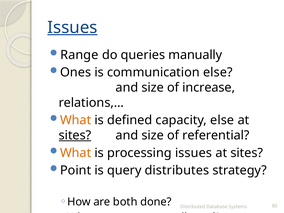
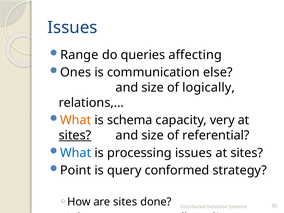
Issues underline: present -> none (72, 27)
manually: manually -> affecting (195, 55)
increase: increase -> logically (209, 88)
defined: defined -> schema (130, 120)
capacity else: else -> very (222, 120)
What colour: orange -> blue (76, 153)
distributes: distributes -> conformed (177, 170)
are both: both -> sites (125, 202)
